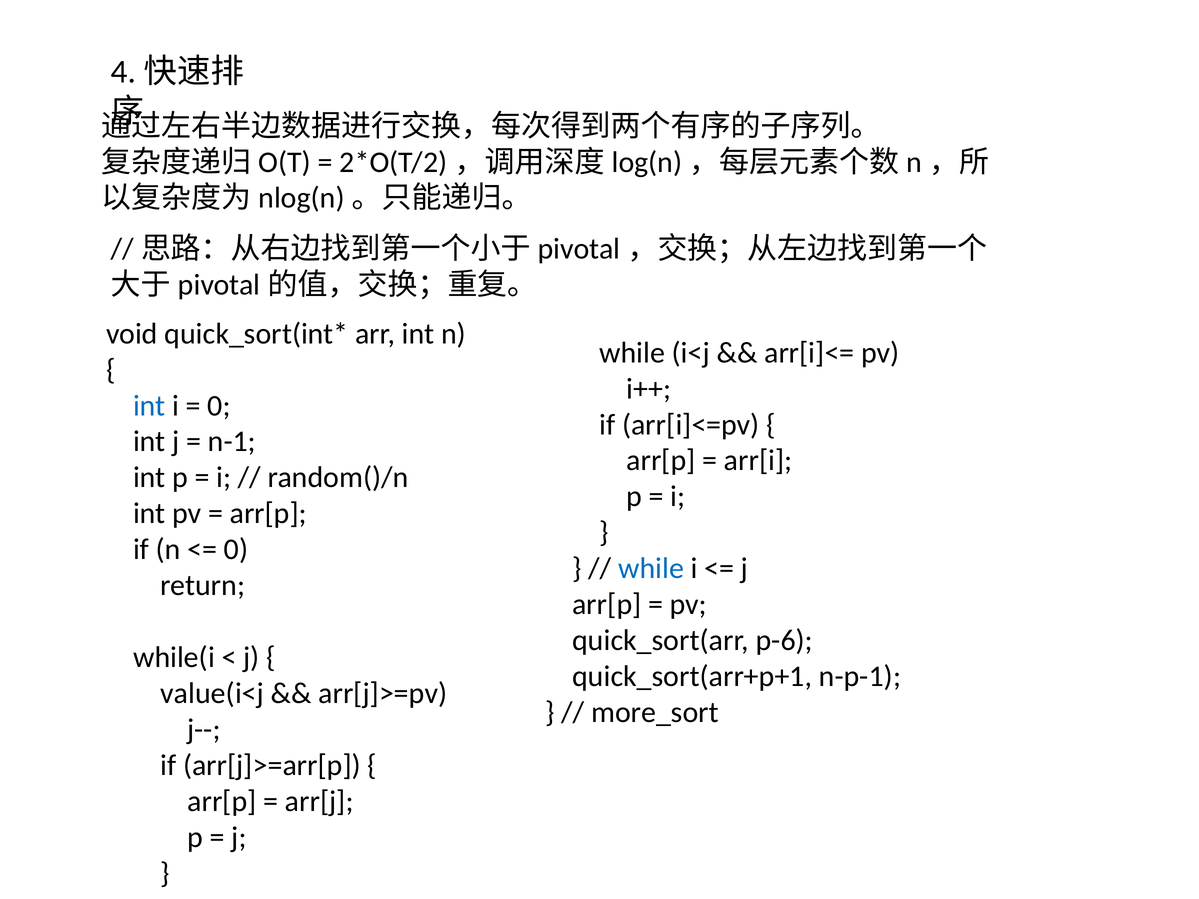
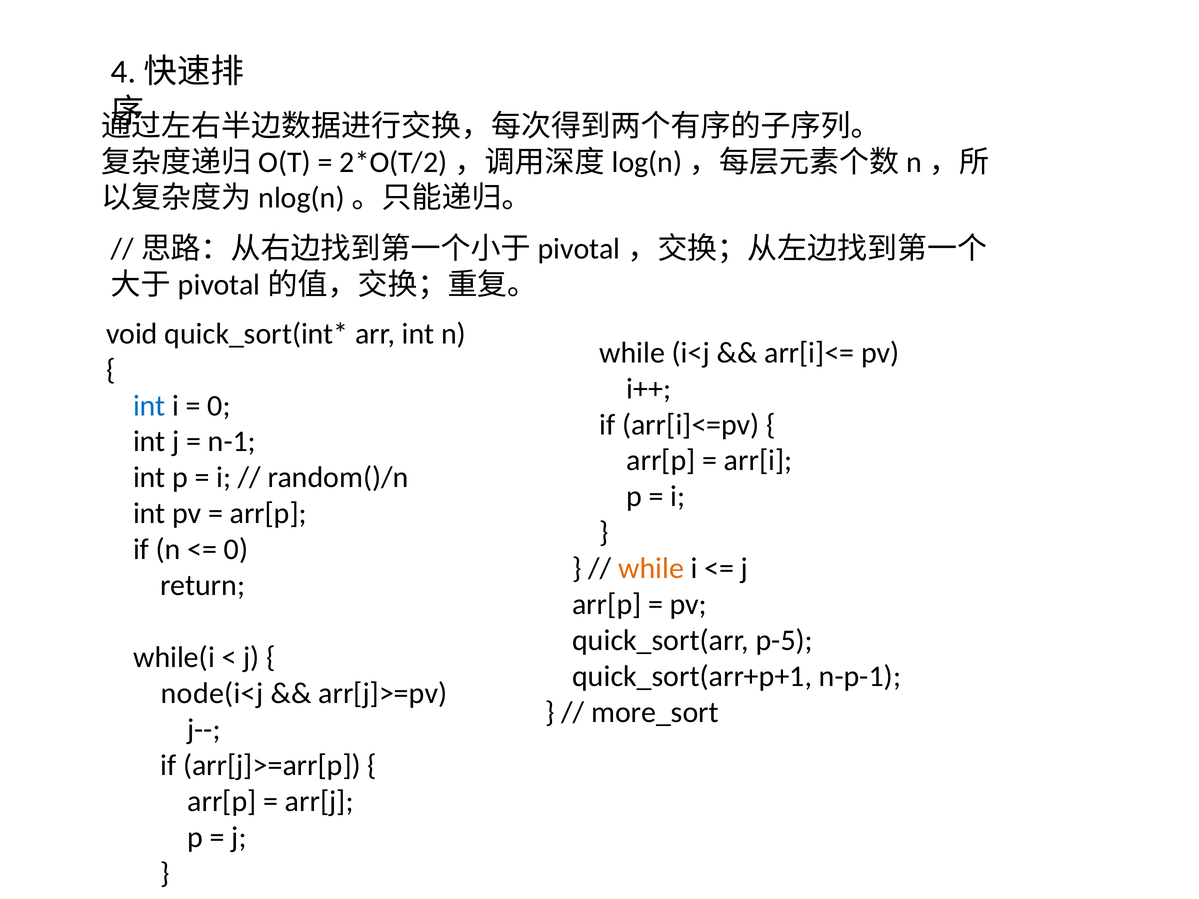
while colour: blue -> orange (651, 569)
p-6: p-6 -> p-5 (784, 641)
value(i<j: value(i<j -> node(i<j (212, 694)
